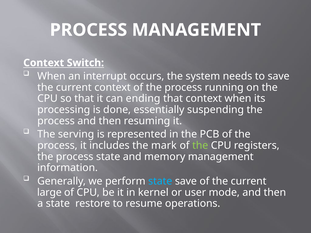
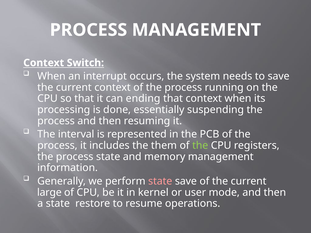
serving: serving -> interval (76, 134)
mark: mark -> them (164, 146)
state colour: light blue -> pink (160, 181)
